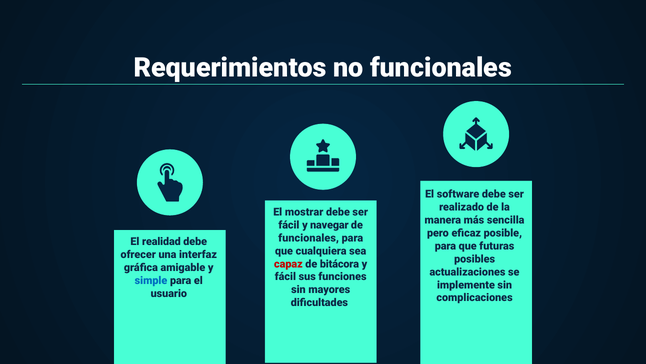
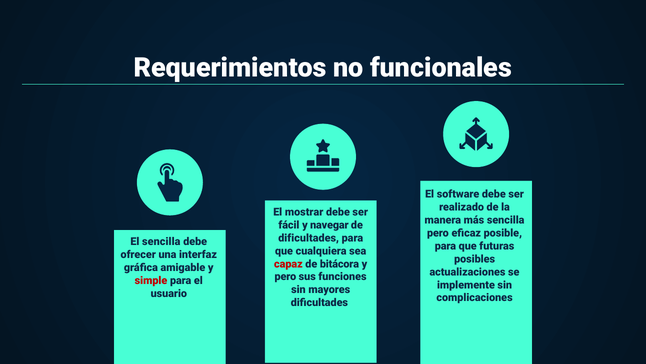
funcionales: funcionales -> dificultades (309, 238)
El realidad: realidad -> sencilla (161, 241)
fácil: fácil -> pero (285, 276)
simple colour: blue -> red (151, 280)
